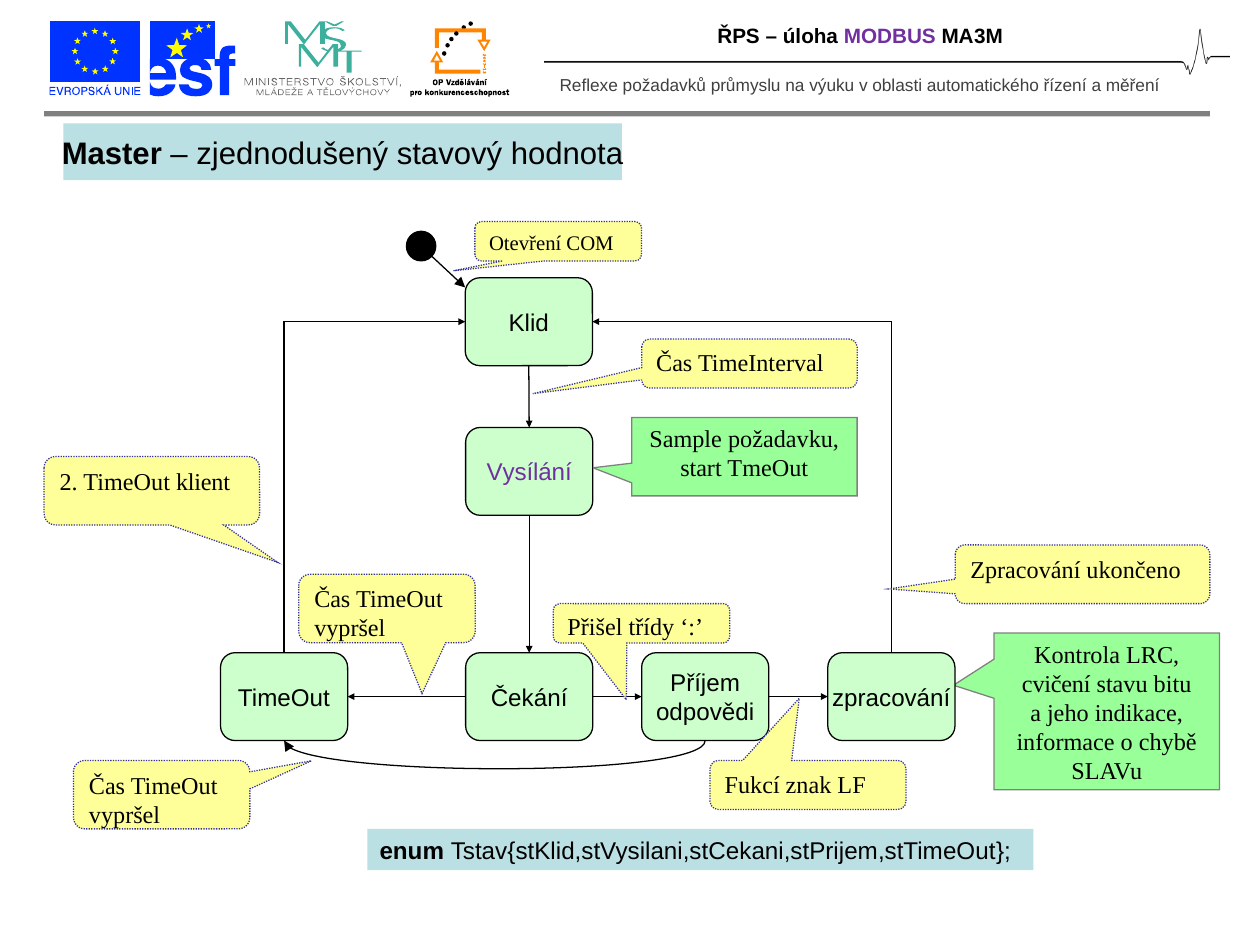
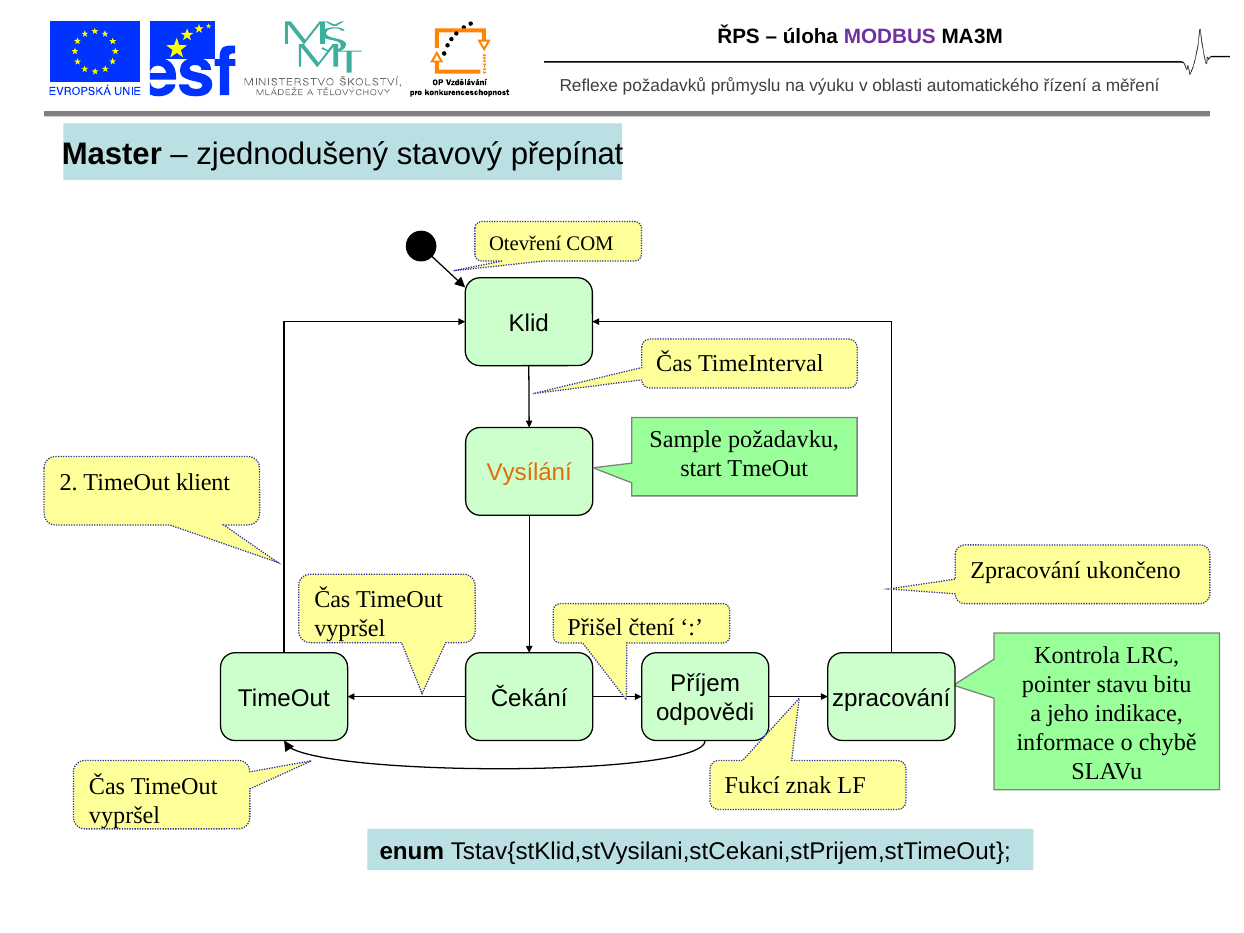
hodnota: hodnota -> přepínat (567, 154)
Vysílání colour: purple -> orange (529, 473)
třídy: třídy -> čtení (652, 628)
cvičení: cvičení -> pointer (1056, 684)
